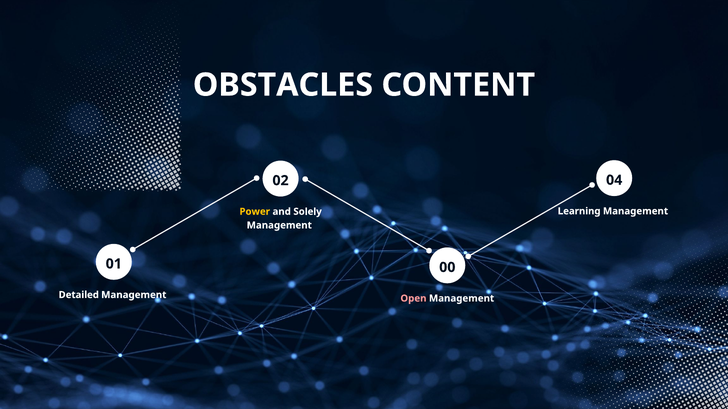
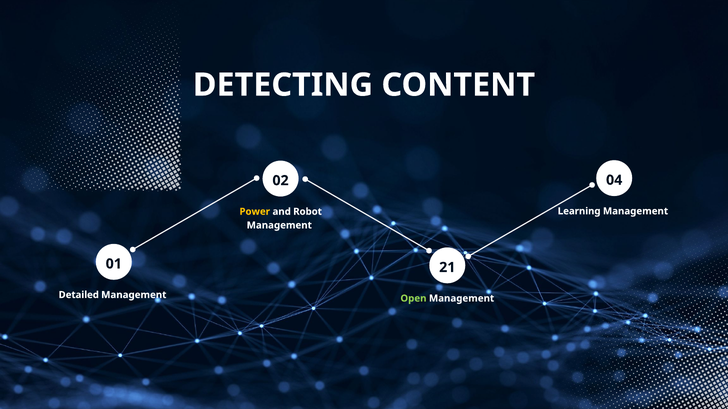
OBSTACLES: OBSTACLES -> DETECTING (283, 85)
Solely: Solely -> Robot (308, 212)
00: 00 -> 21 (447, 268)
Open colour: pink -> light green (413, 299)
